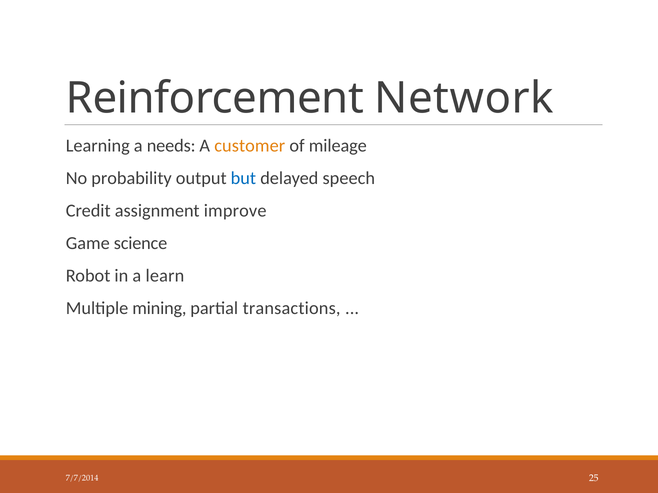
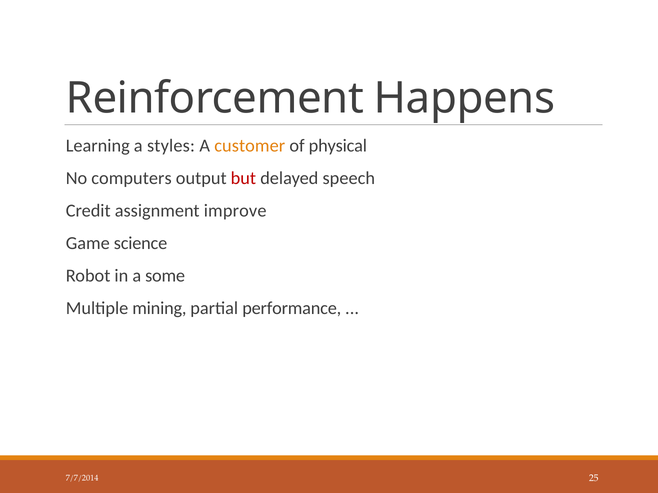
Network: Network -> Happens (464, 98)
needs: needs -> styles (171, 146)
mileage: mileage -> physical (338, 146)
probability: probability -> computers (132, 178)
but colour: blue -> red (243, 178)
learn: learn -> some (165, 276)
transactions: transactions -> performance (292, 309)
